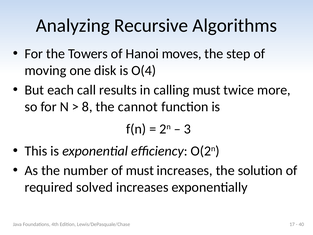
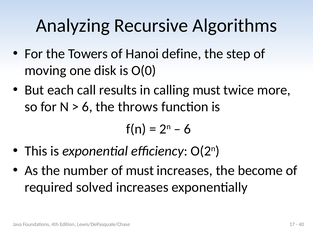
moves: moves -> define (182, 54)
O(4: O(4 -> O(0 (144, 71)
8: 8 -> 6 (87, 107)
cannot: cannot -> throws (138, 107)
3: 3 -> 6 (187, 129)
solution: solution -> become (260, 170)
